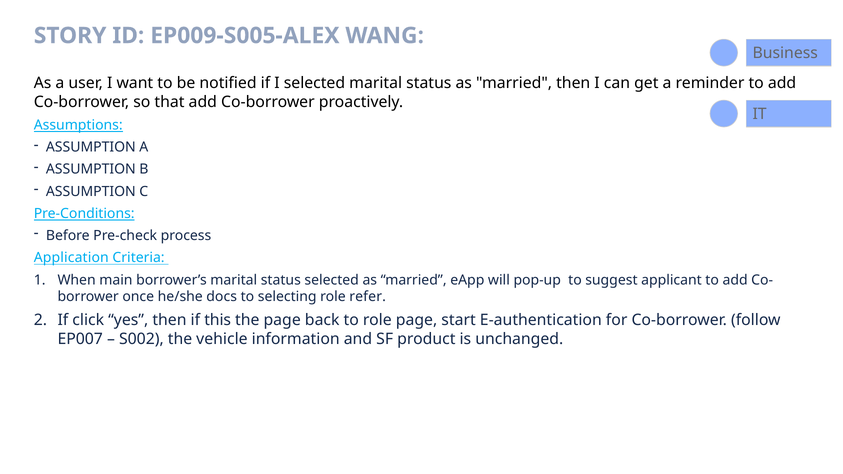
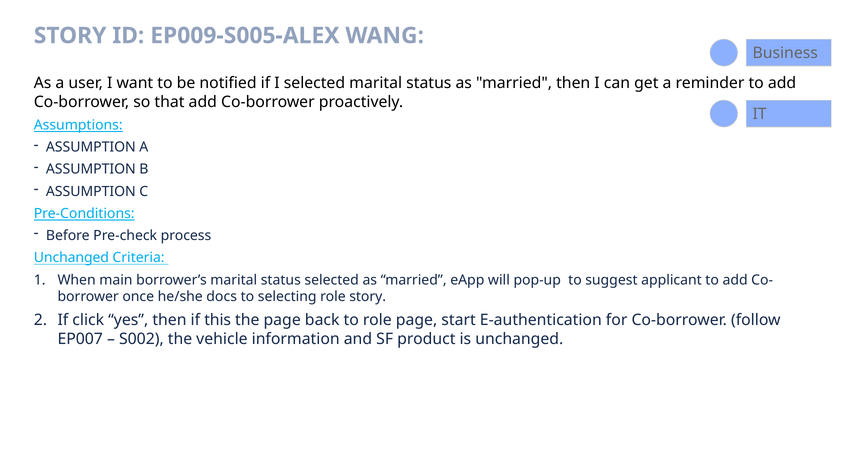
Application: Application -> Unchanged (71, 258)
role refer: refer -> story (368, 297)
